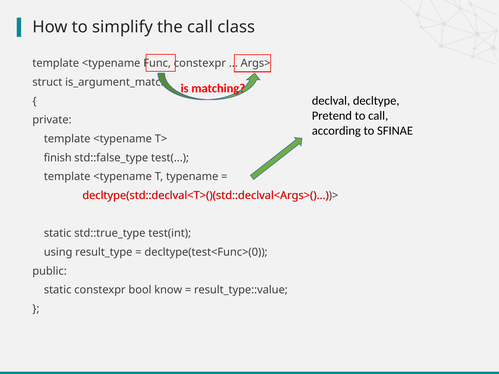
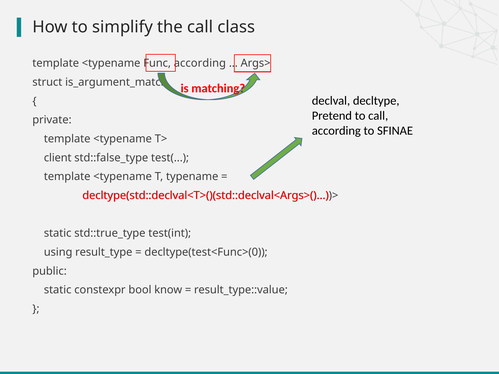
Func constexpr: constexpr -> according (200, 63)
finish: finish -> client (58, 158)
